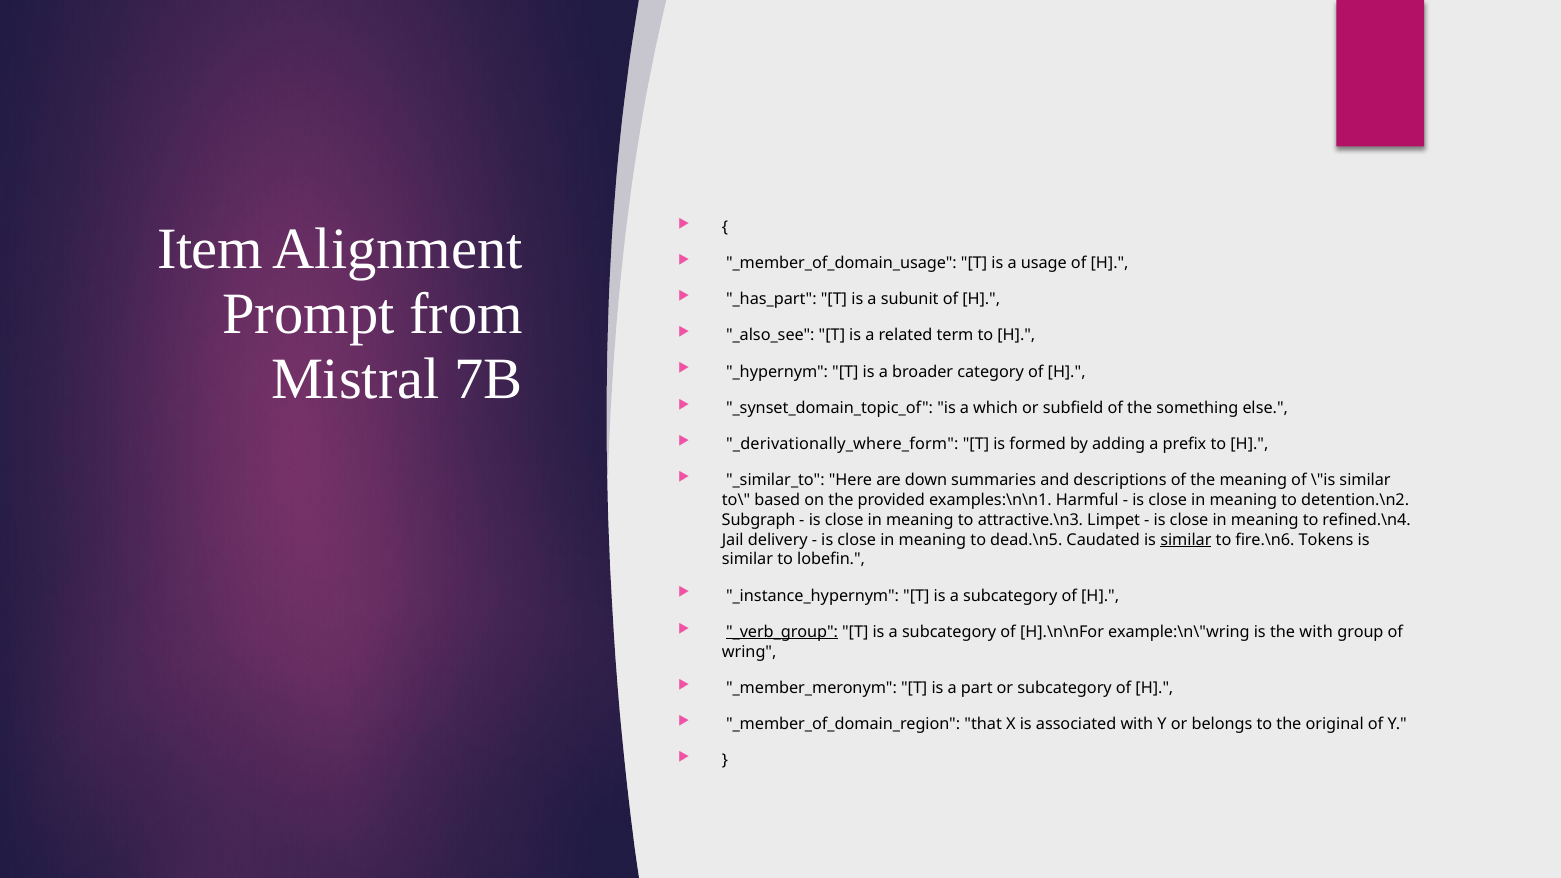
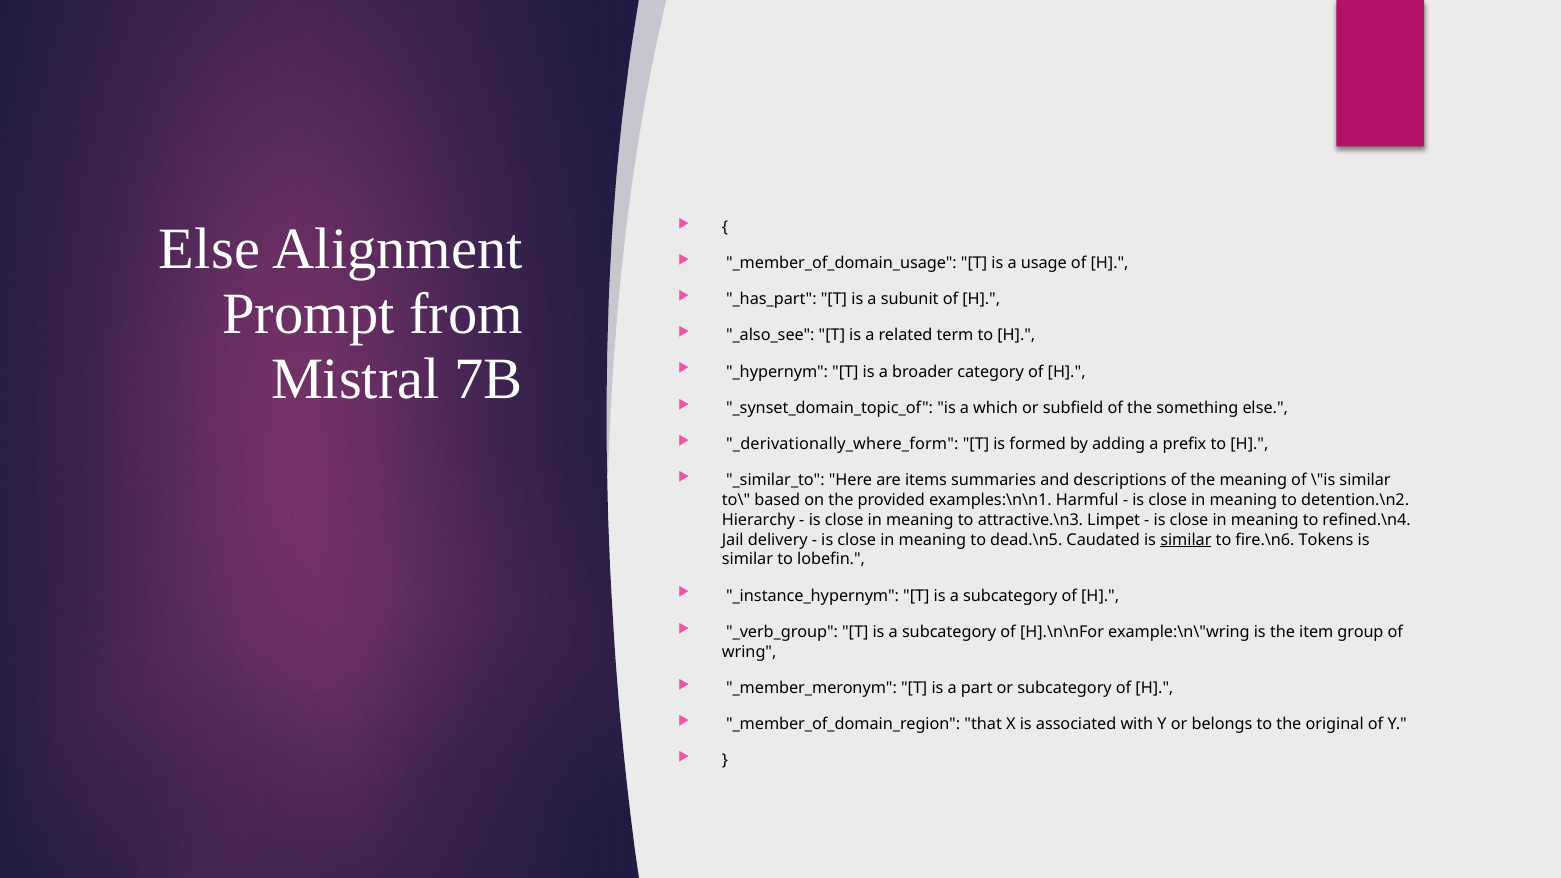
Item: Item -> Else (209, 249)
down: down -> items (926, 480)
Subgraph: Subgraph -> Hierarchy (759, 520)
_verb_group underline: present -> none (782, 632)
the with: with -> item (1316, 632)
